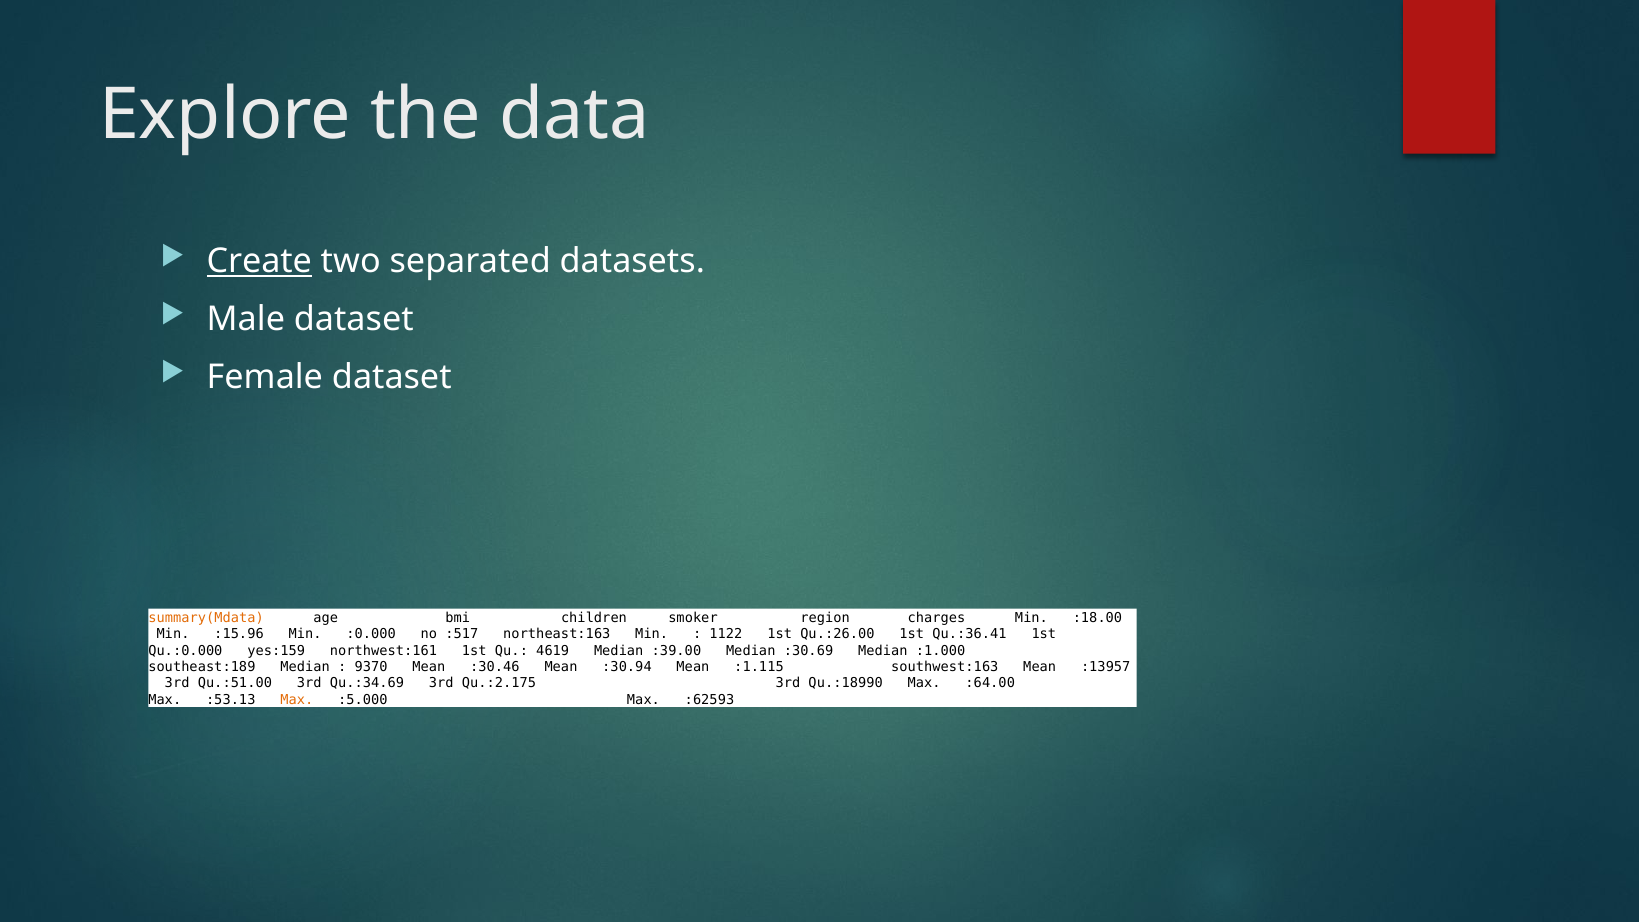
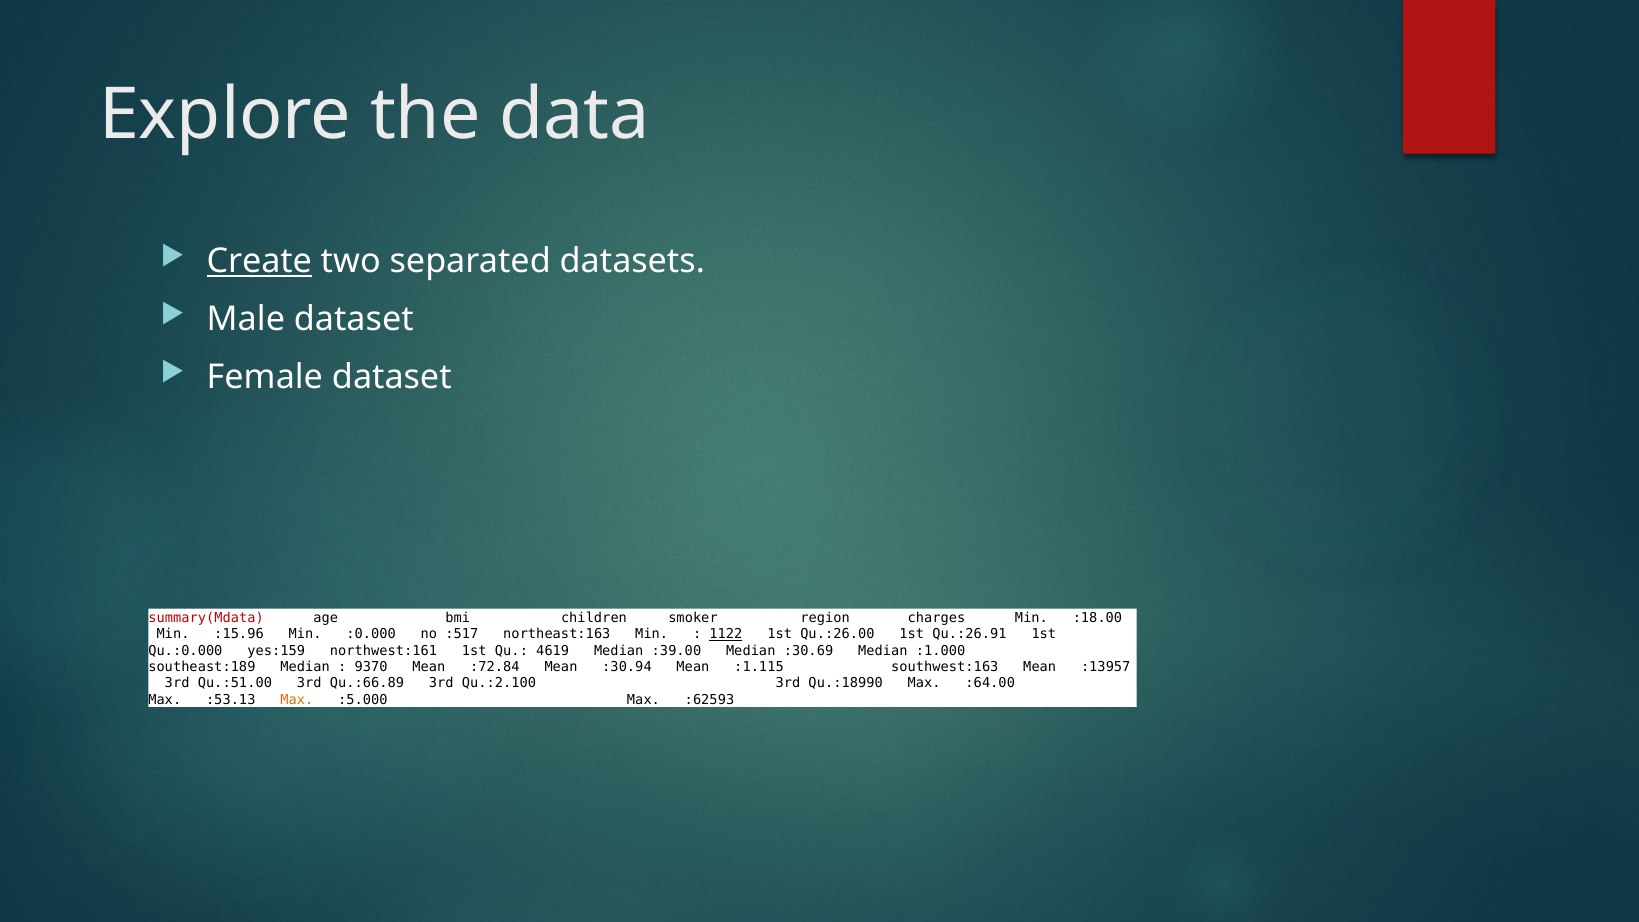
summary(Mdata colour: orange -> red (206, 618)
1122 underline: none -> present (726, 634)
Qu.:36.41: Qu.:36.41 -> Qu.:26.91 (970, 634)
:30.46: :30.46 -> :72.84 (495, 667)
Qu.:34.69: Qu.:34.69 -> Qu.:66.89 (367, 683)
Qu.:2.175: Qu.:2.175 -> Qu.:2.100 (499, 683)
